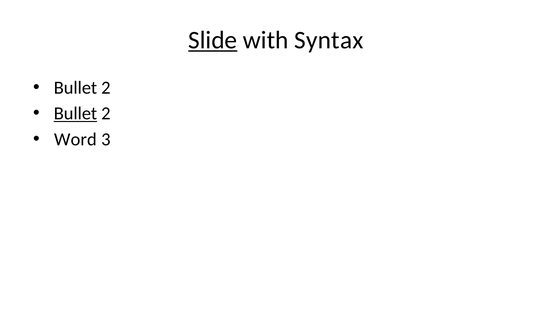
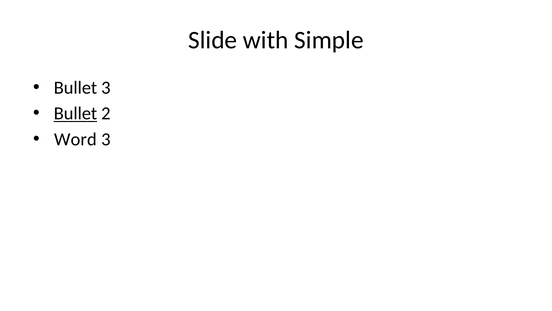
Slide underline: present -> none (213, 40)
Syntax: Syntax -> Simple (329, 40)
2: 2 -> 3 (106, 88)
